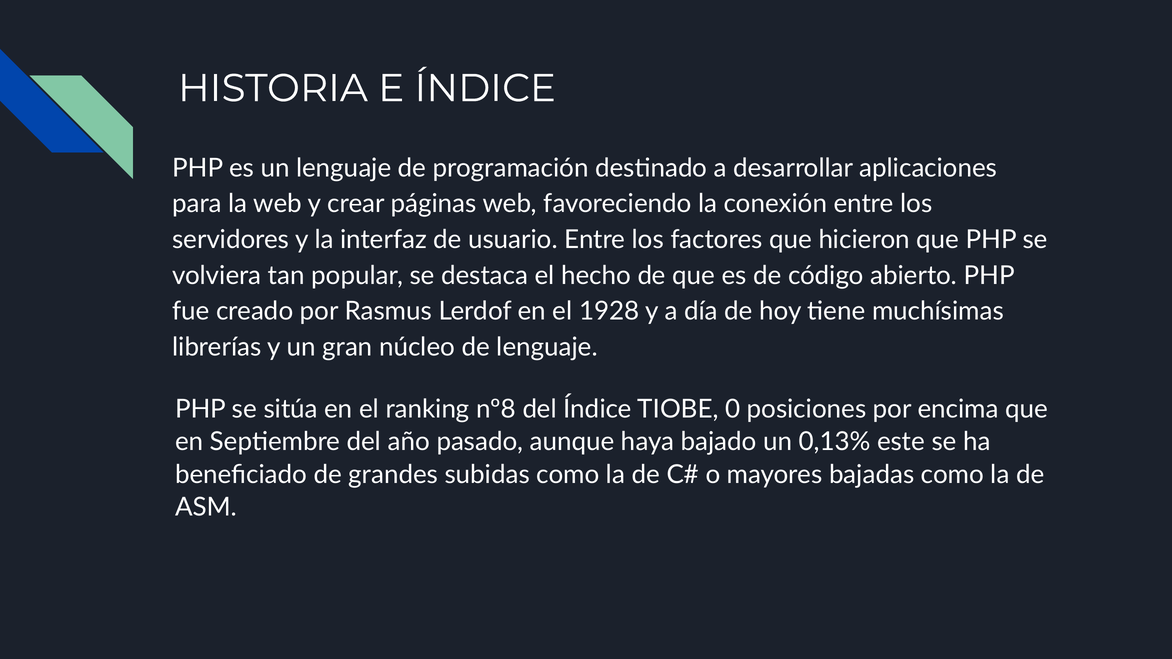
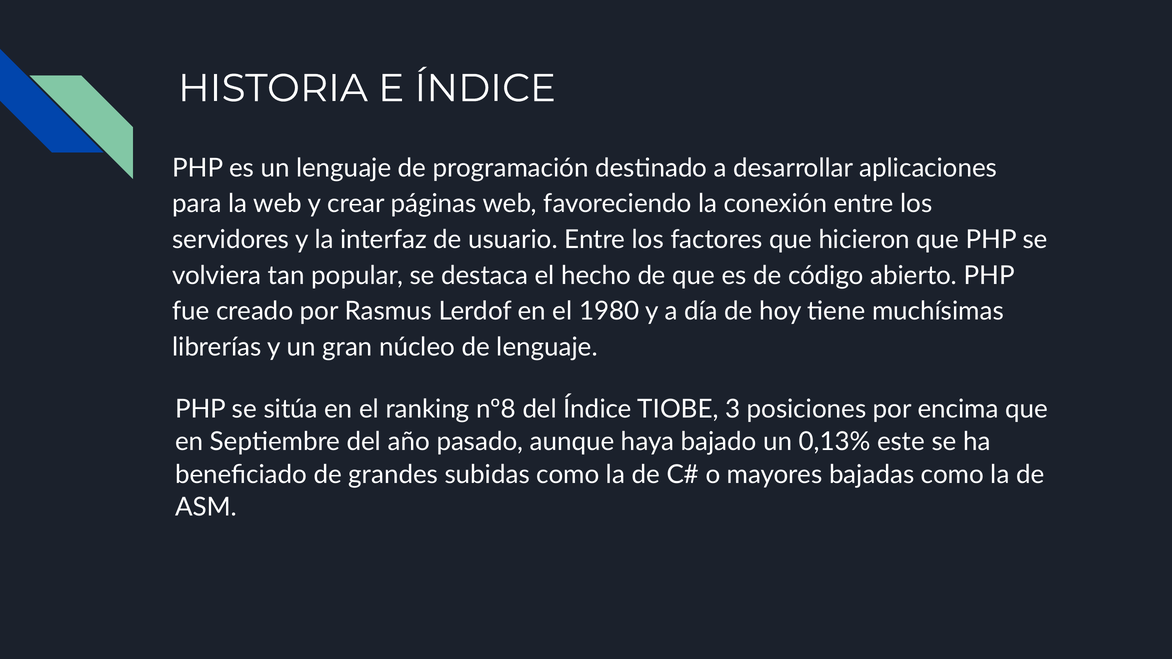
1928: 1928 -> 1980 (609, 312)
0: 0 -> 3 (733, 409)
